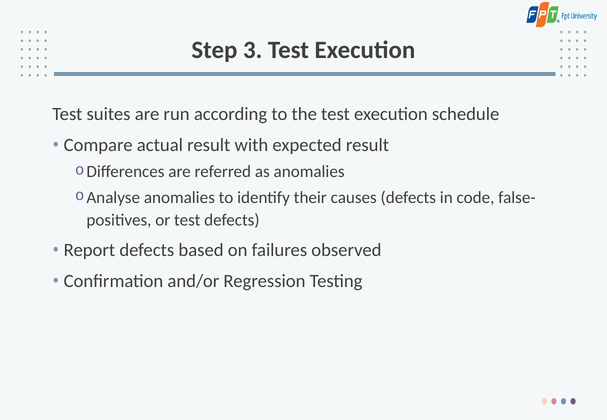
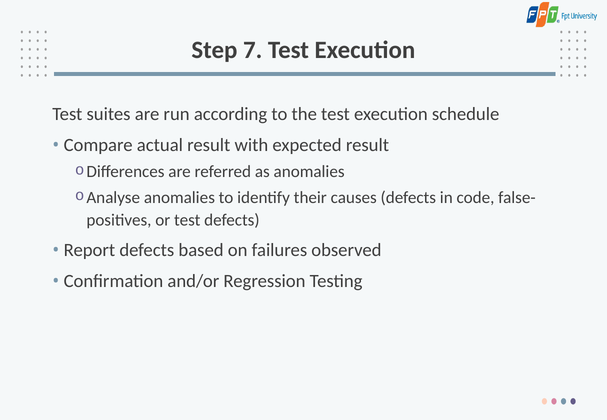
3: 3 -> 7 (253, 50)
